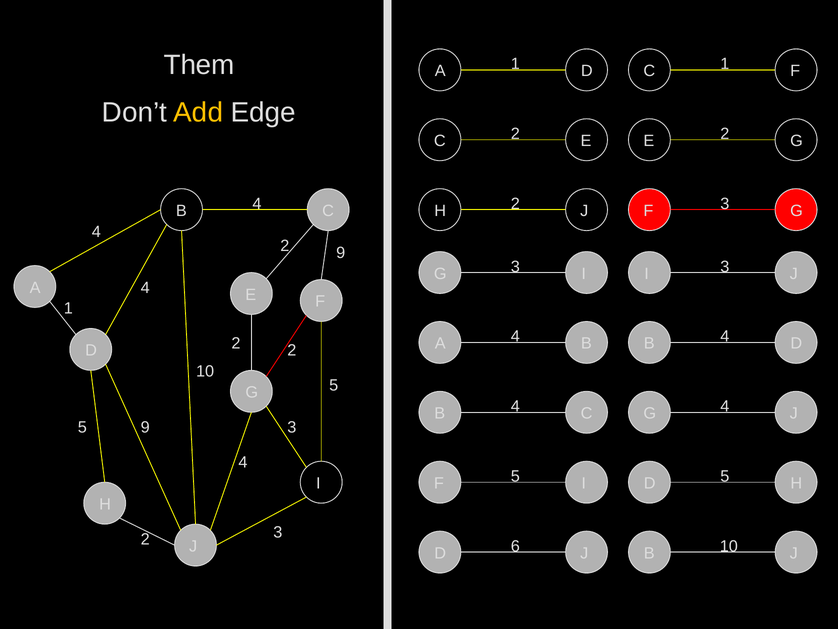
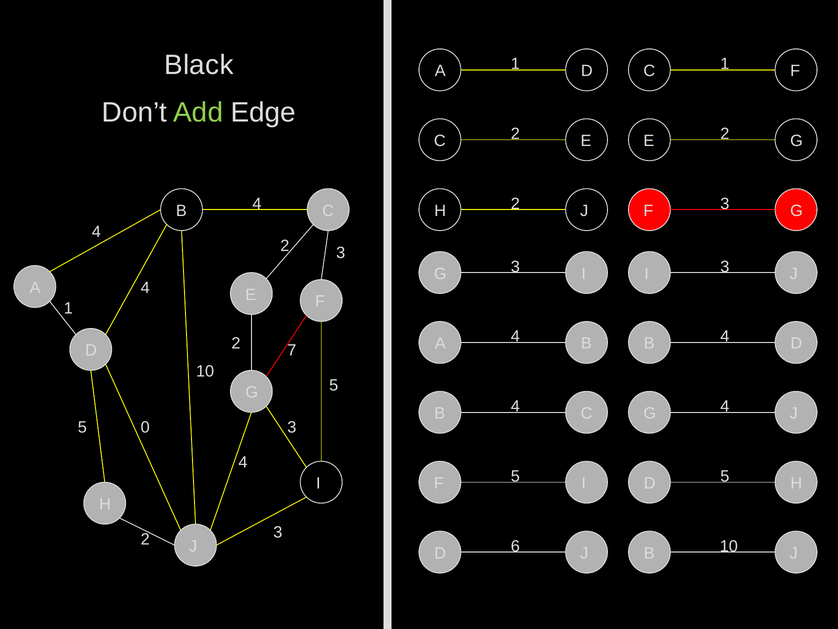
Them: Them -> Black (199, 65)
Add colour: yellow -> light green (198, 112)
2 9: 9 -> 3 (341, 252)
2: 2 -> 7 (292, 350)
5 9: 9 -> 0 (145, 427)
